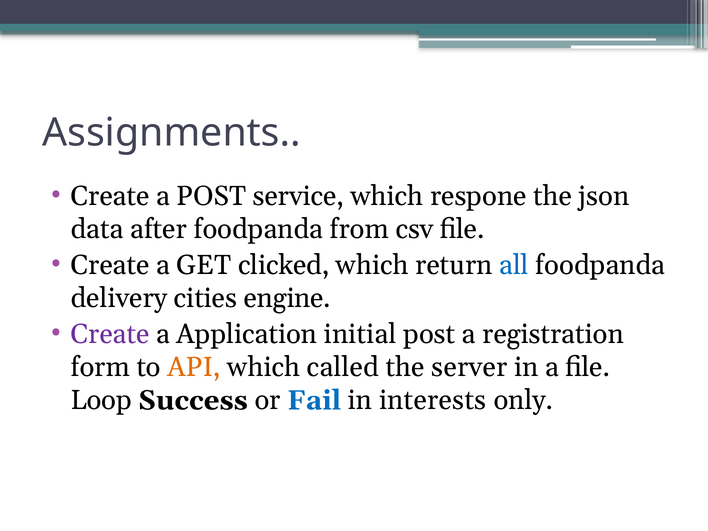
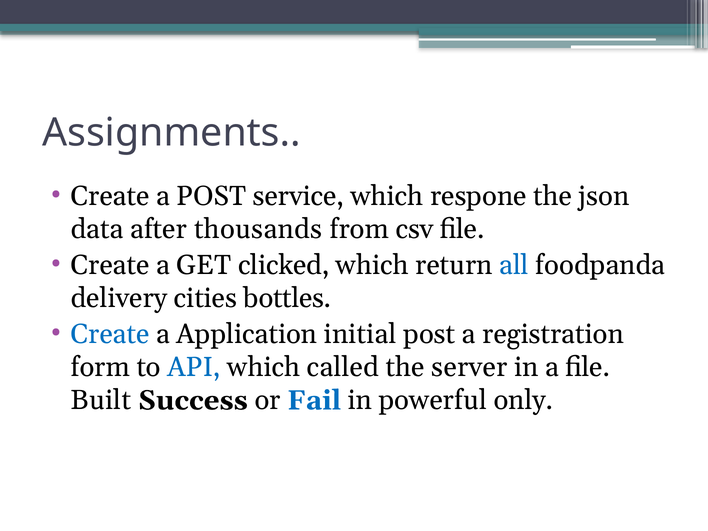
after foodpanda: foodpanda -> thousands (258, 229)
engine: engine -> bottles (287, 298)
Create colour: purple -> blue (110, 334)
API colour: orange -> blue (194, 367)
Loop: Loop -> Built (101, 400)
interests: interests -> powerful (433, 400)
